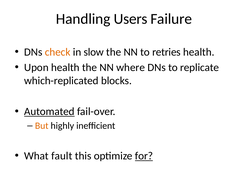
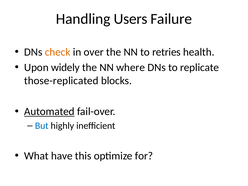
slow: slow -> over (94, 52)
Upon health: health -> widely (65, 67)
which-replicated: which-replicated -> those-replicated (61, 81)
But colour: orange -> blue (42, 126)
fault: fault -> have (62, 156)
for underline: present -> none (144, 156)
